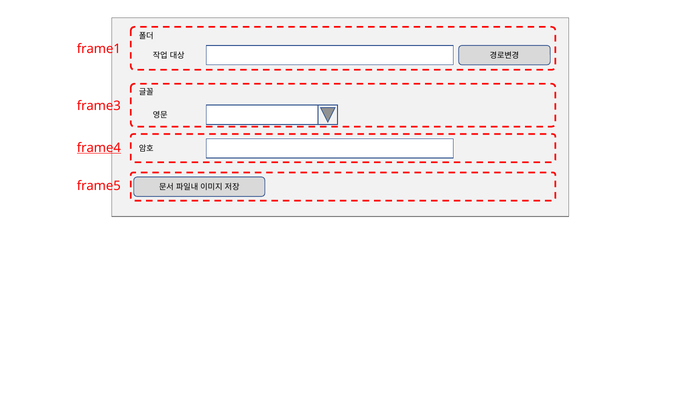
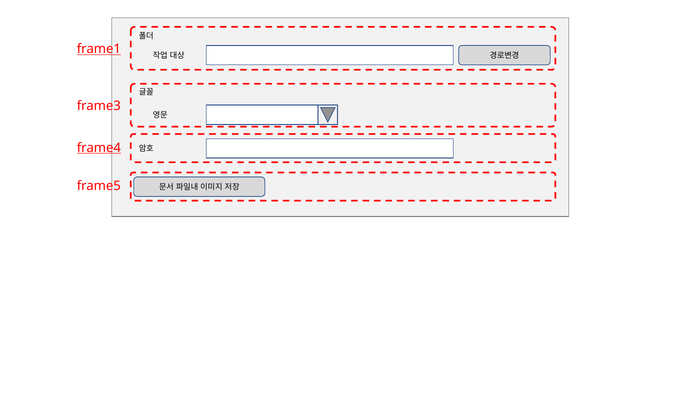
frame1 underline: none -> present (99, 49)
